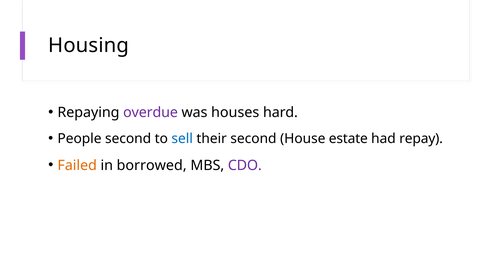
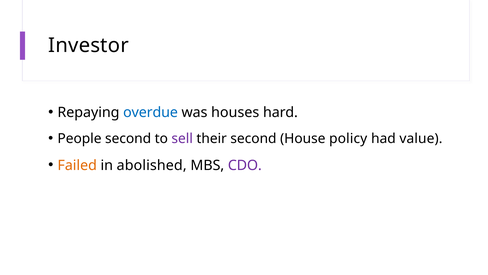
Housing: Housing -> Investor (89, 45)
overdue colour: purple -> blue (151, 112)
sell colour: blue -> purple (182, 138)
estate: estate -> policy (348, 138)
repay: repay -> value (421, 138)
borrowed: borrowed -> abolished (152, 165)
